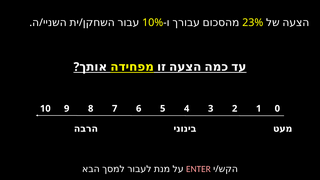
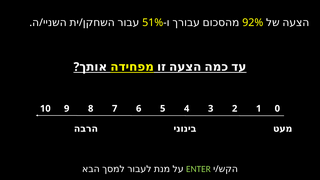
10%: 10% -> 51% (153, 23)
23%: 23% -> 92% (253, 23)
ENTER colour: pink -> light green (198, 169)
